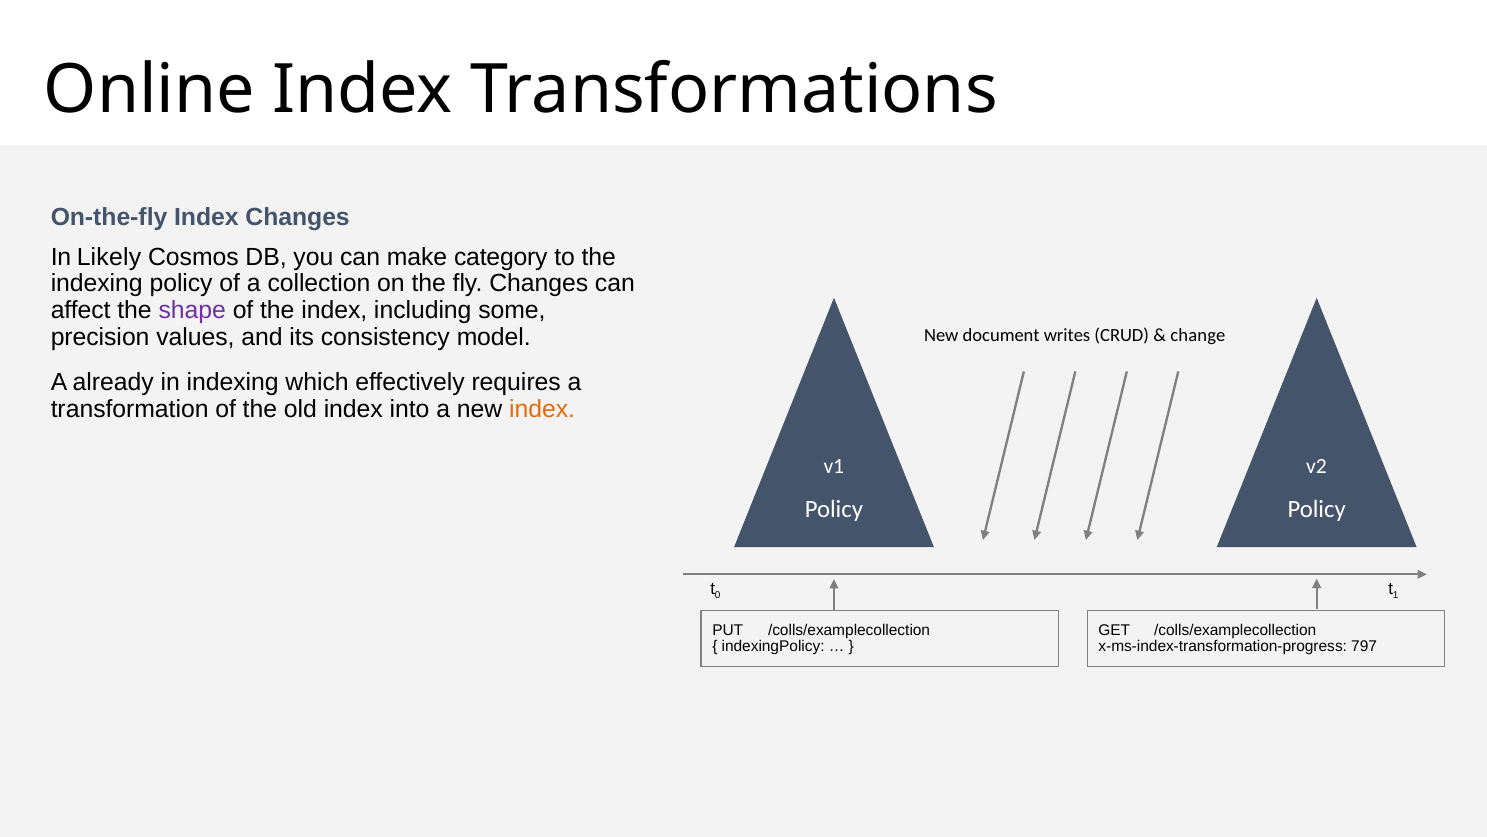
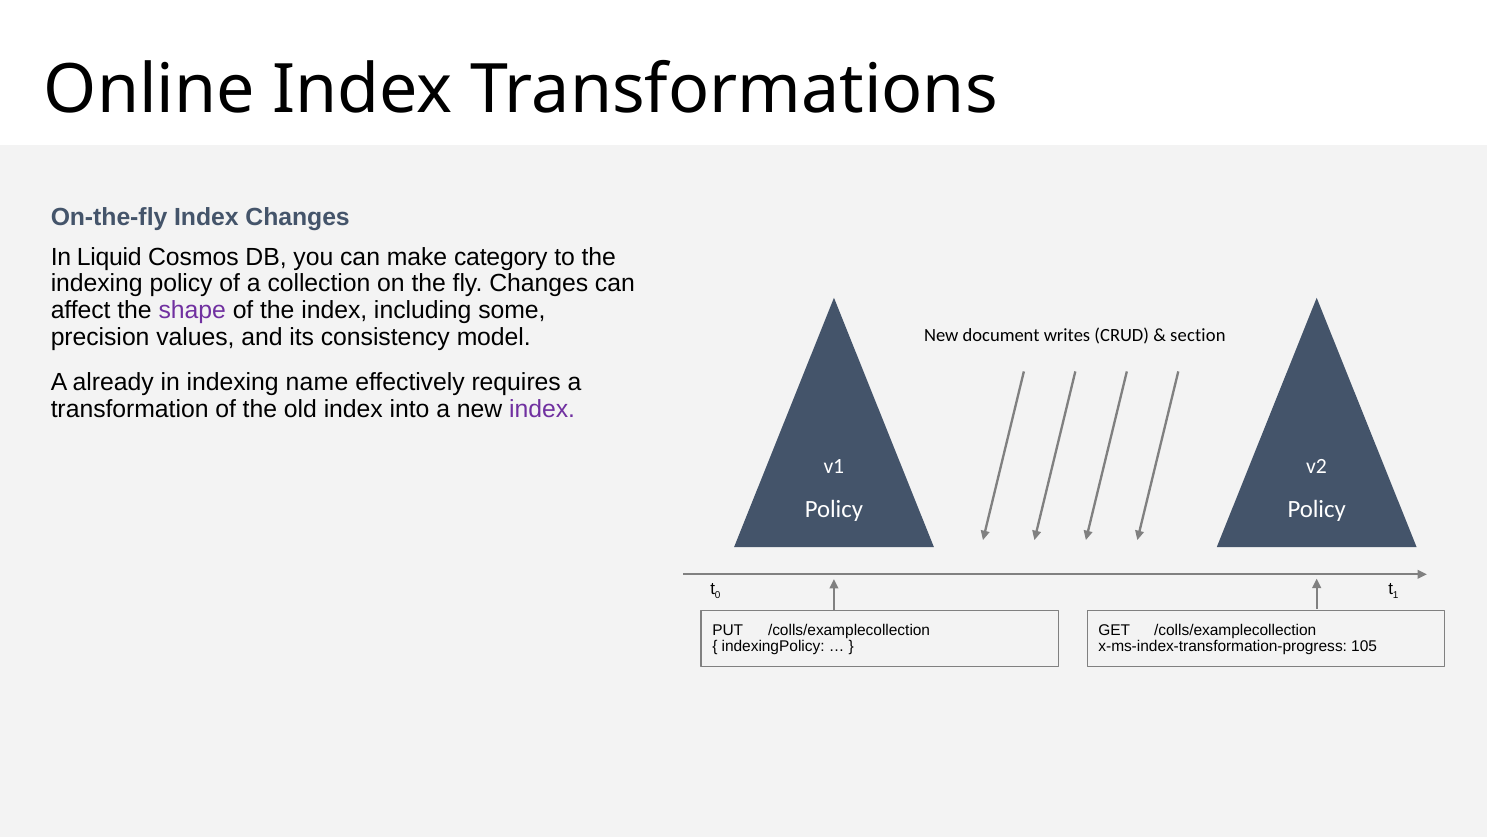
Likely: Likely -> Liquid (109, 257)
change: change -> section (1198, 335)
which: which -> name (317, 382)
index colour: orange -> purple (542, 409)
797: 797 -> 105 (1364, 646)
